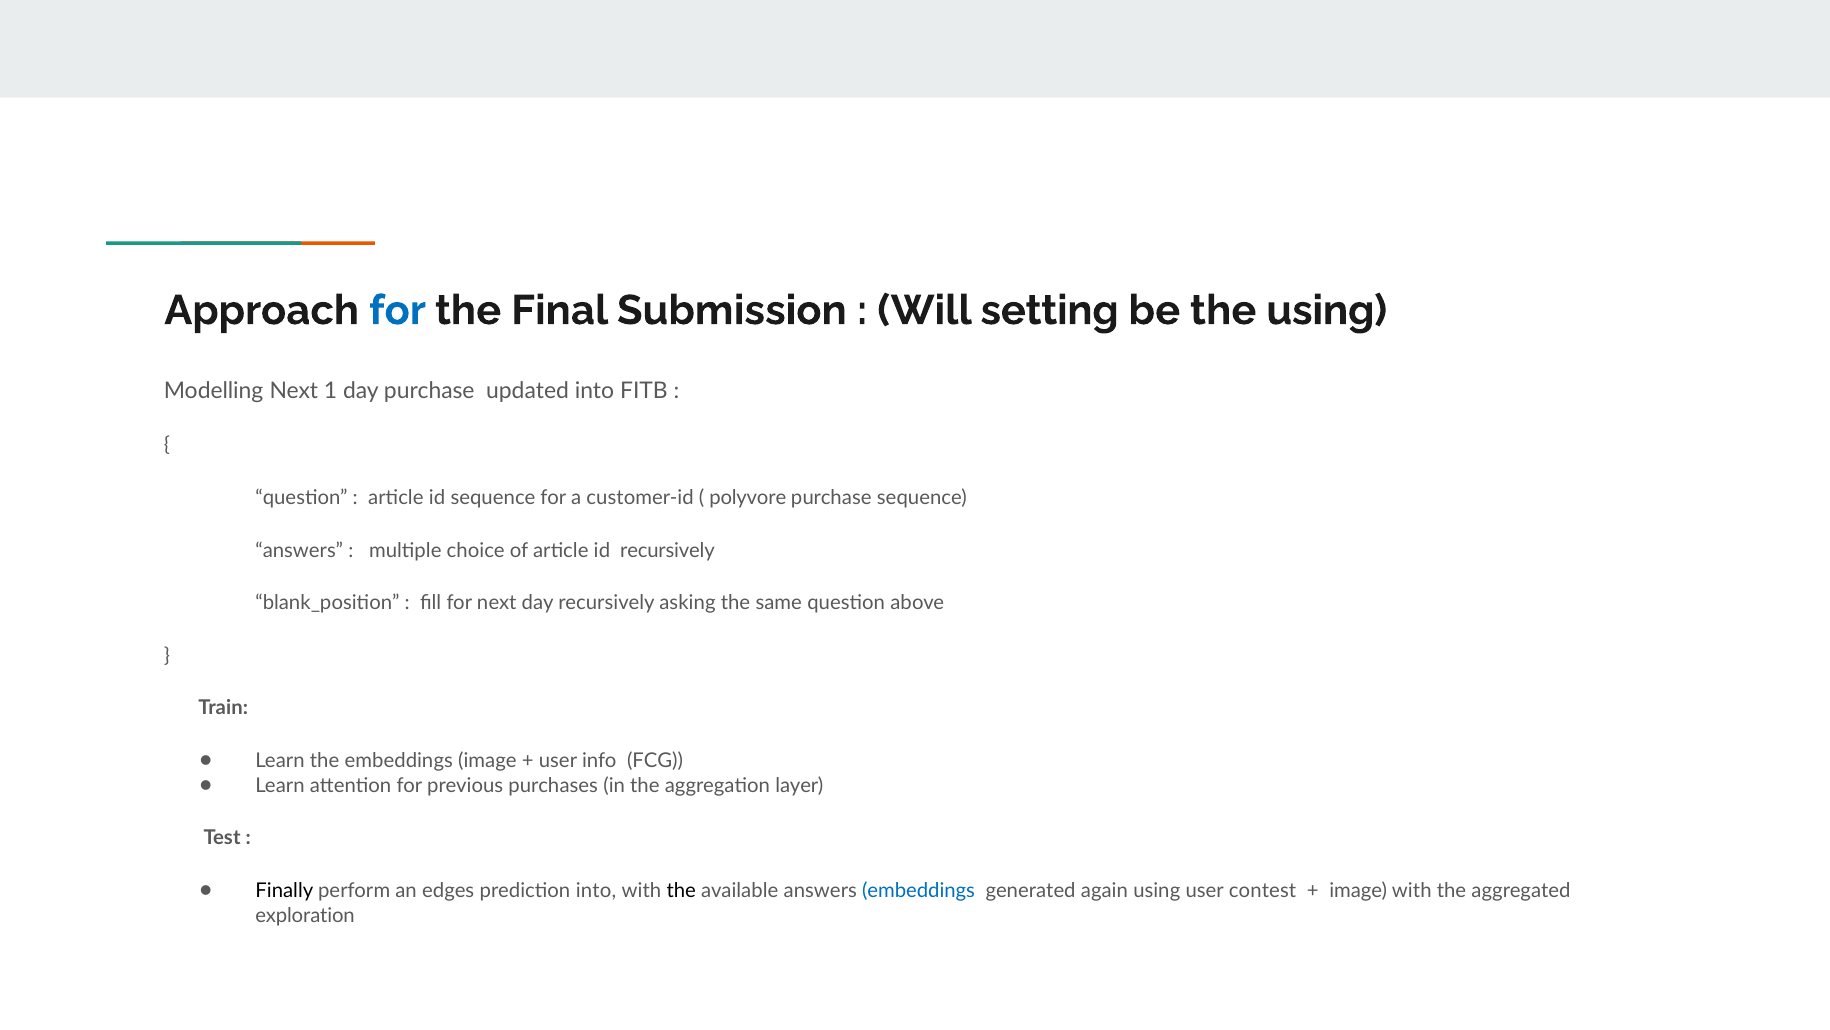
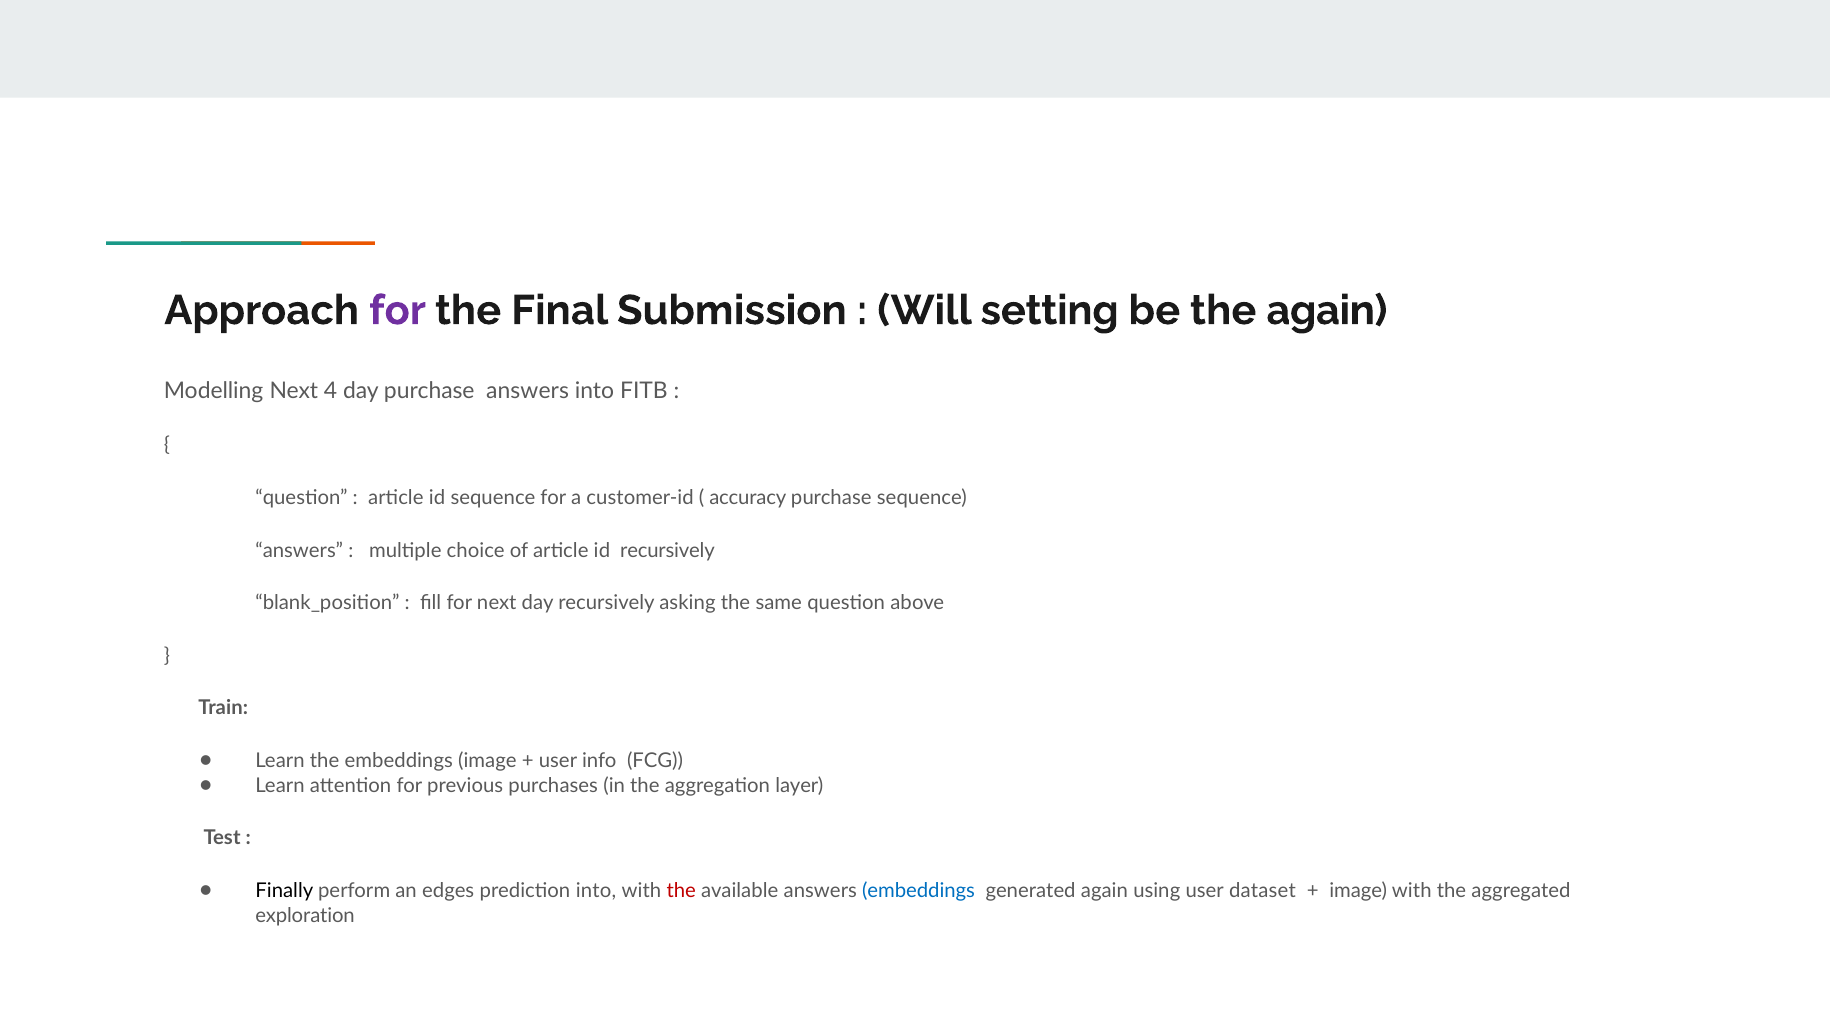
for colour: blue -> purple (398, 310)
the using: using -> again (1327, 310)
1: 1 -> 4 (330, 391)
purchase updated: updated -> answers (528, 391)
polyvore: polyvore -> accuracy (748, 497)
the colour: black -> red (681, 890)
contest: contest -> dataset (1262, 890)
